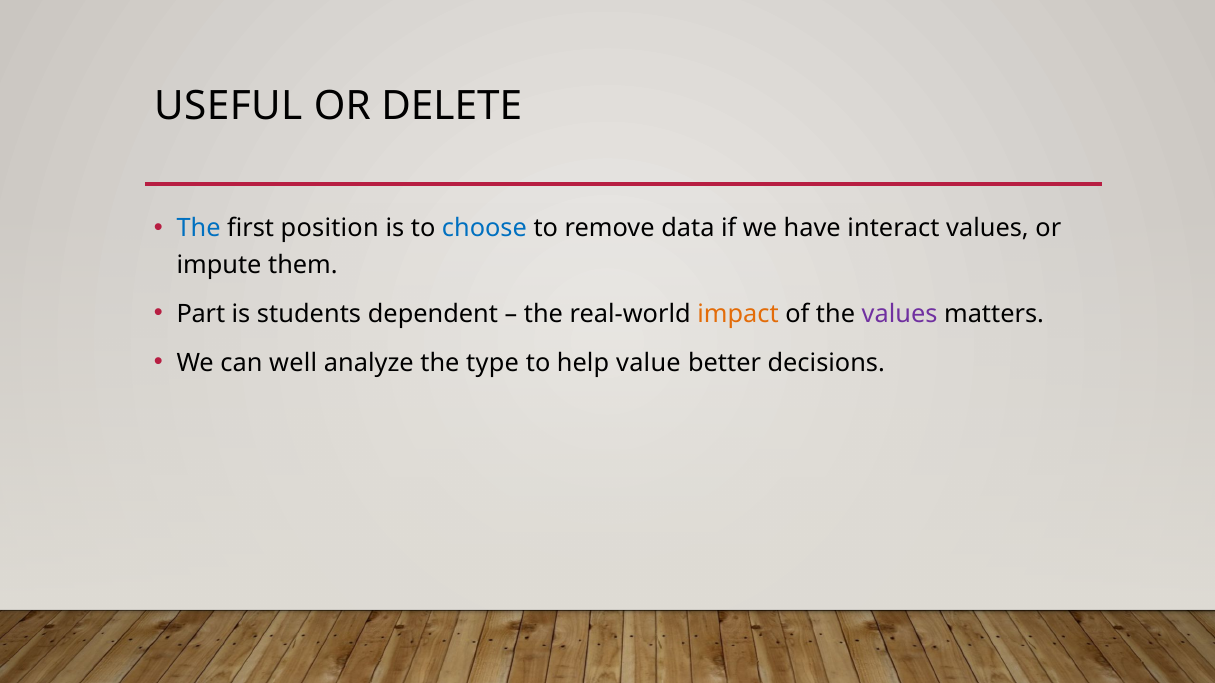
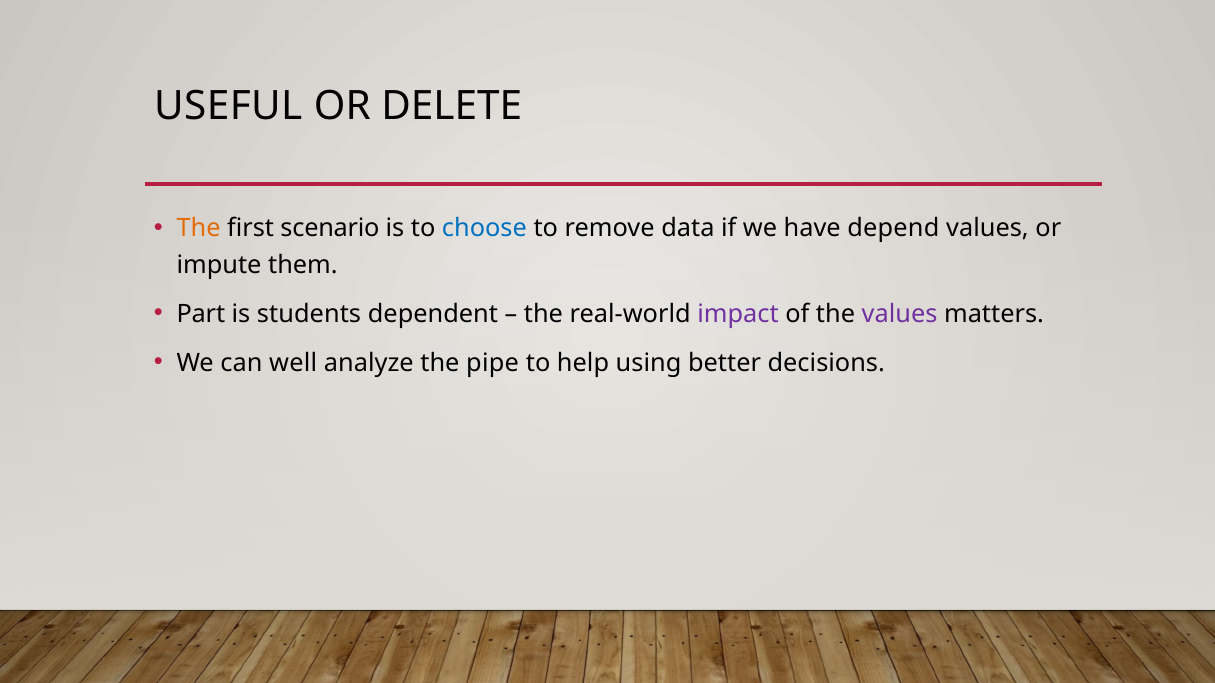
The colour: blue -> orange (199, 228)
position: position -> scenario (330, 228)
interact: interact -> depend (893, 228)
impact colour: orange -> purple (738, 314)
type: type -> pipe (493, 363)
value: value -> using (649, 363)
